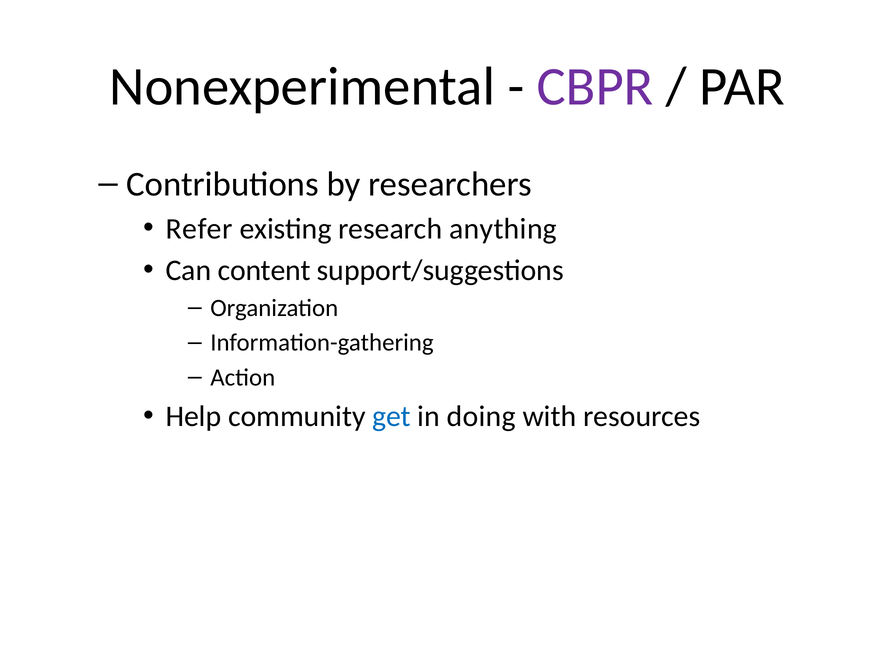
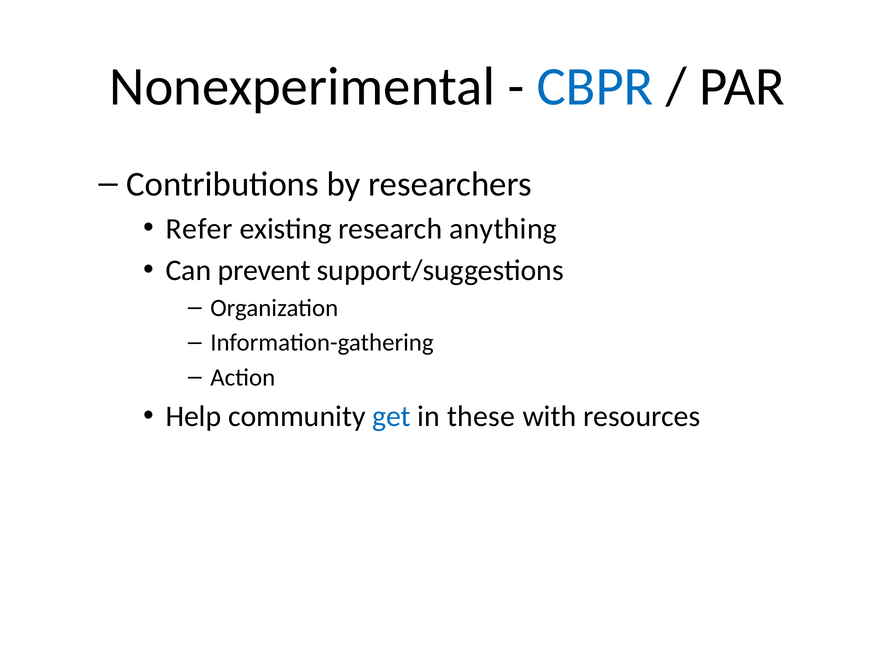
CBPR colour: purple -> blue (595, 87)
content: content -> prevent (264, 271)
doing: doing -> these (481, 417)
